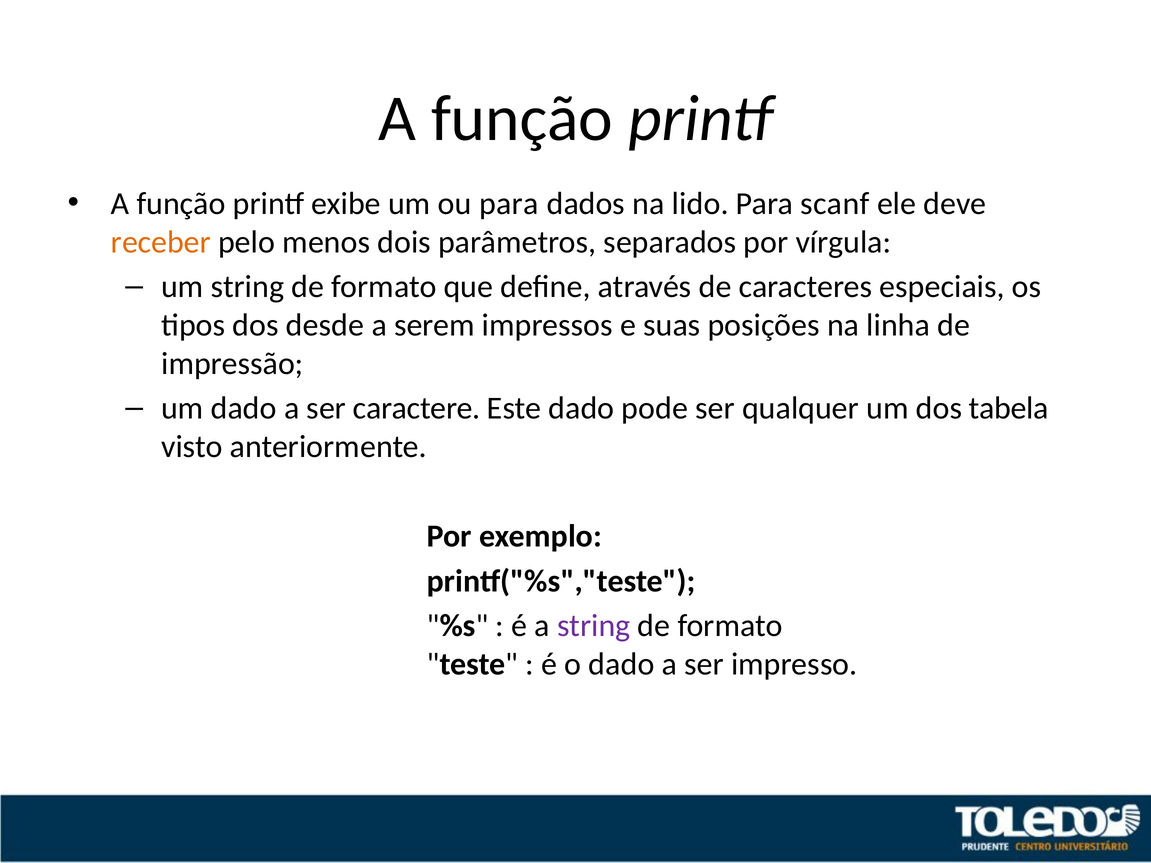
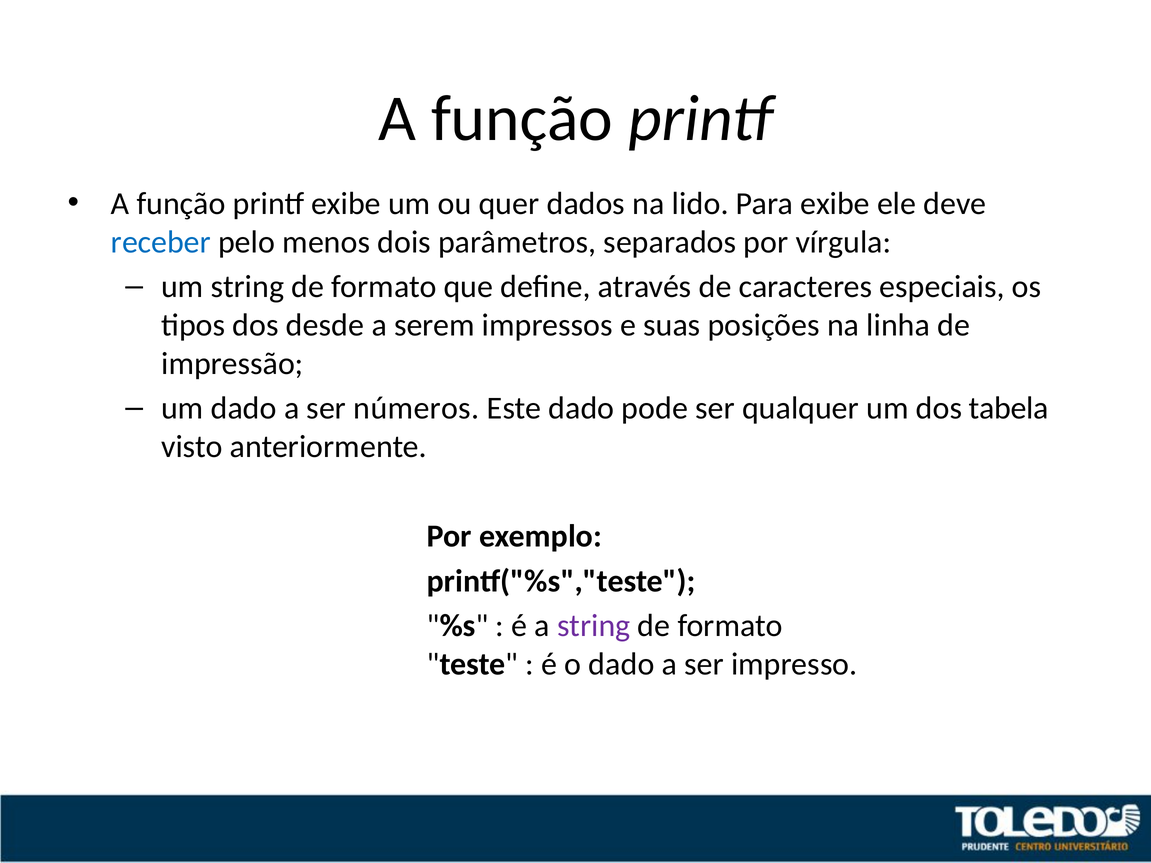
ou para: para -> quer (509, 204)
Para scanf: scanf -> exibe (835, 204)
receber colour: orange -> blue (161, 242)
caractere: caractere -> números (416, 408)
